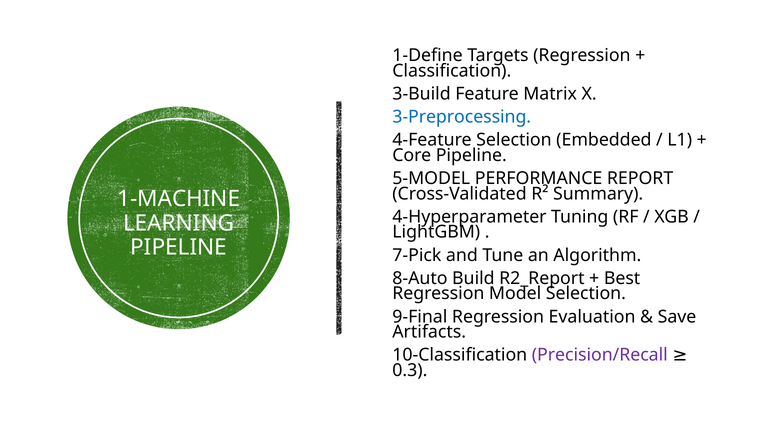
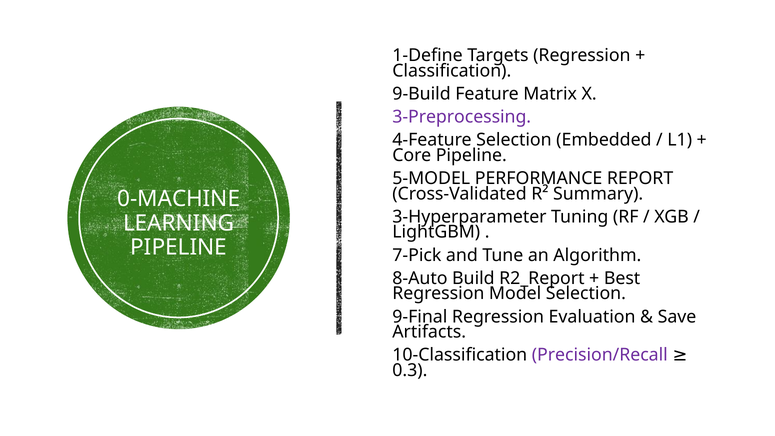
3-Build: 3-Build -> 9-Build (422, 94)
3-Preprocessing colour: blue -> purple (462, 117)
1-MACHINE: 1-MACHINE -> 0-MACHINE (179, 199)
4-Hyperparameter: 4-Hyperparameter -> 3-Hyperparameter (469, 217)
